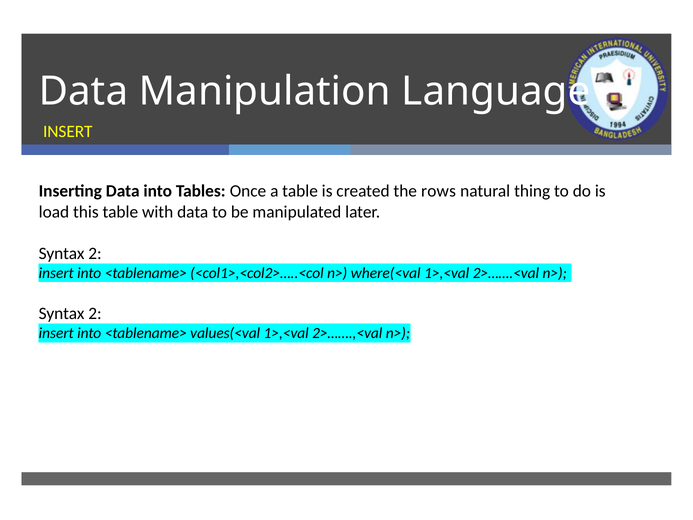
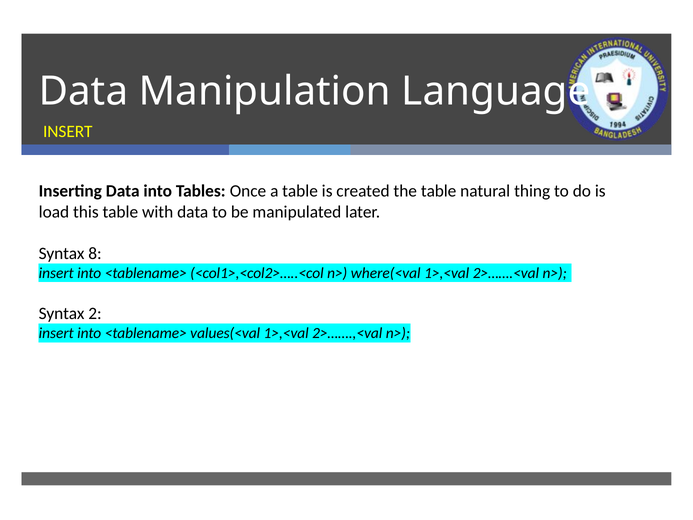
the rows: rows -> table (439, 191)
2: 2 -> 8 (95, 253)
